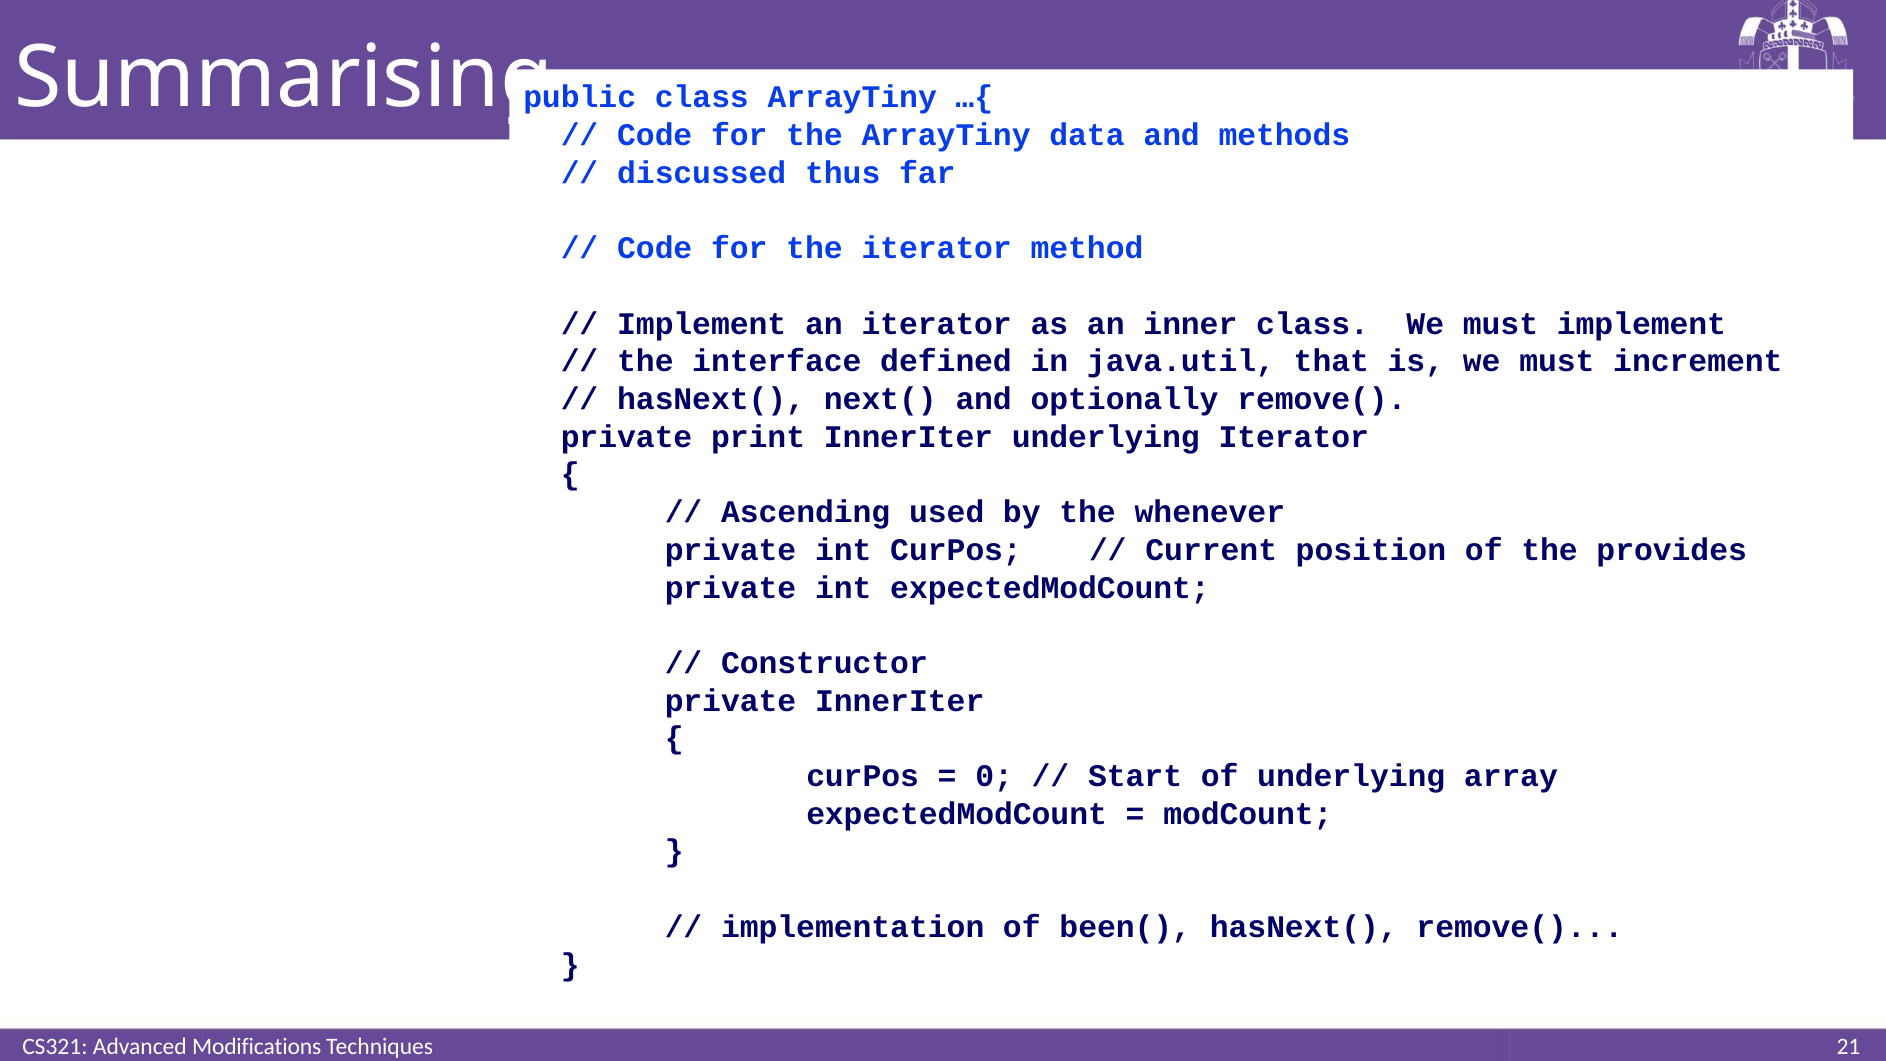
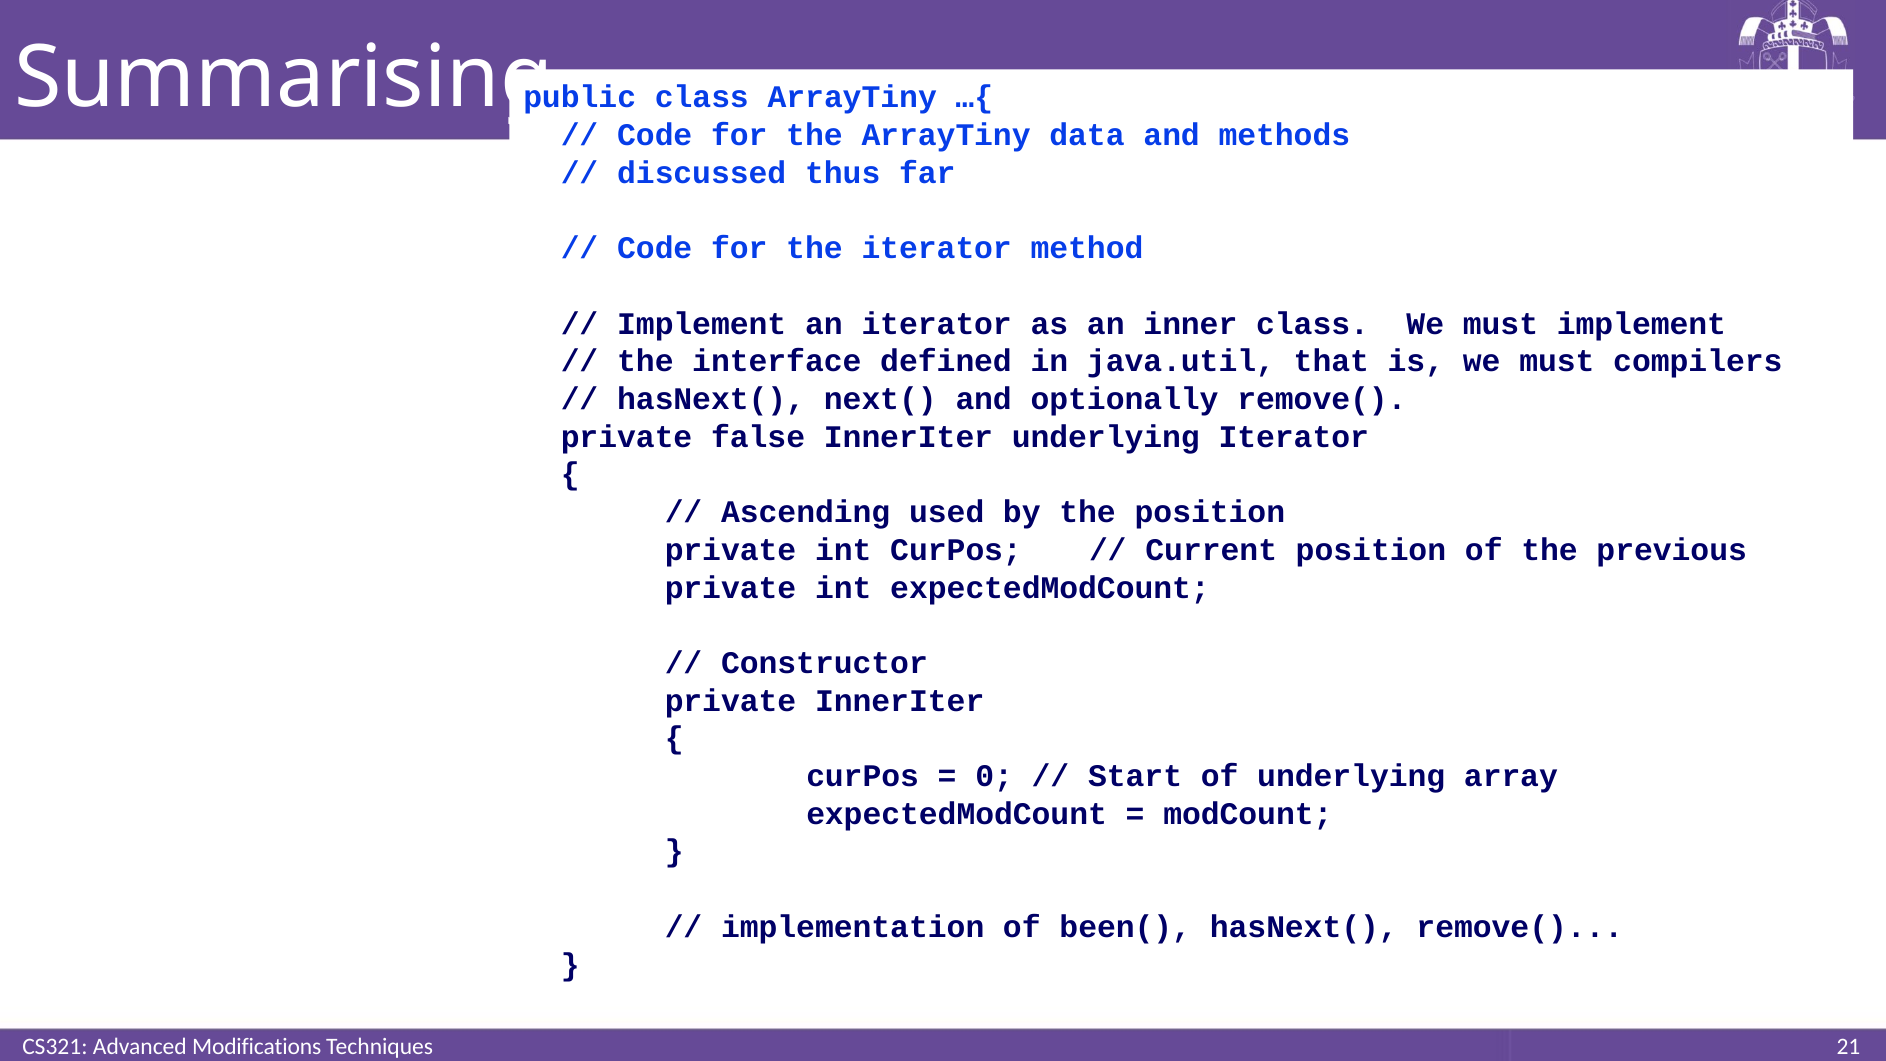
increment: increment -> compilers (1698, 361)
print: print -> false (758, 437)
the whenever: whenever -> position (1210, 512)
provides: provides -> previous (1672, 550)
